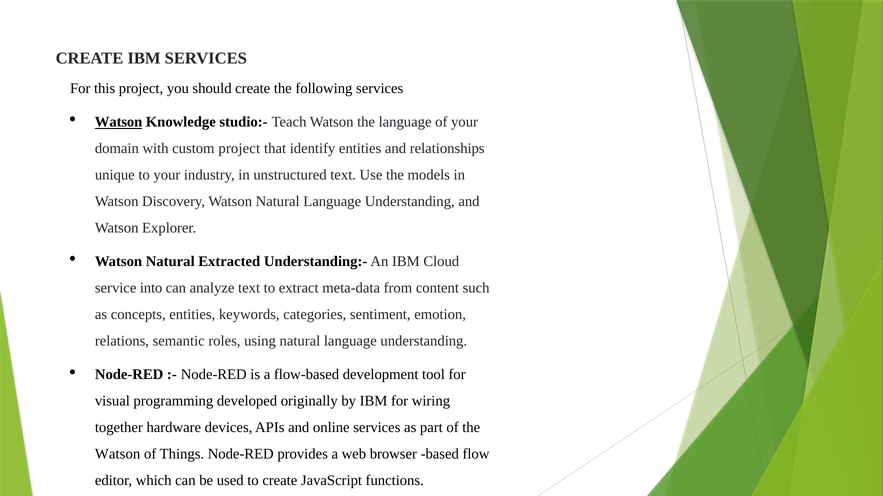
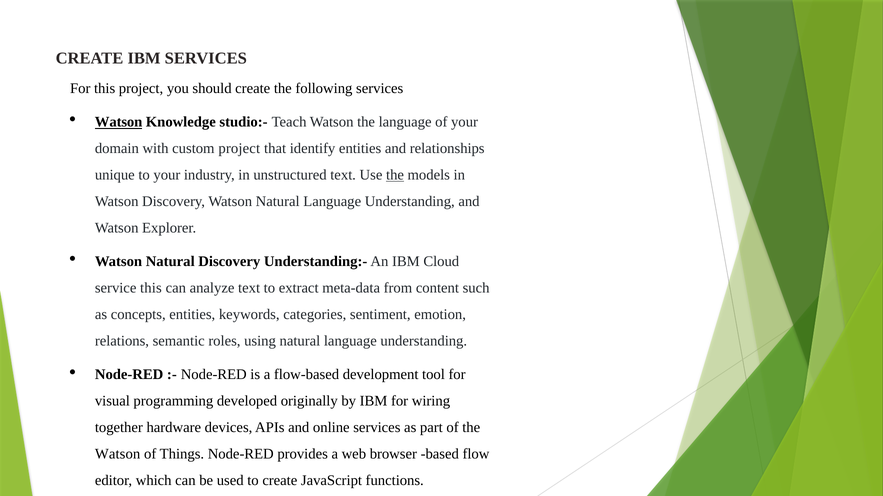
the underline: none -> present (395, 175)
Natural Extracted: Extracted -> Discovery (229, 262)
service into: into -> this (151, 288)
